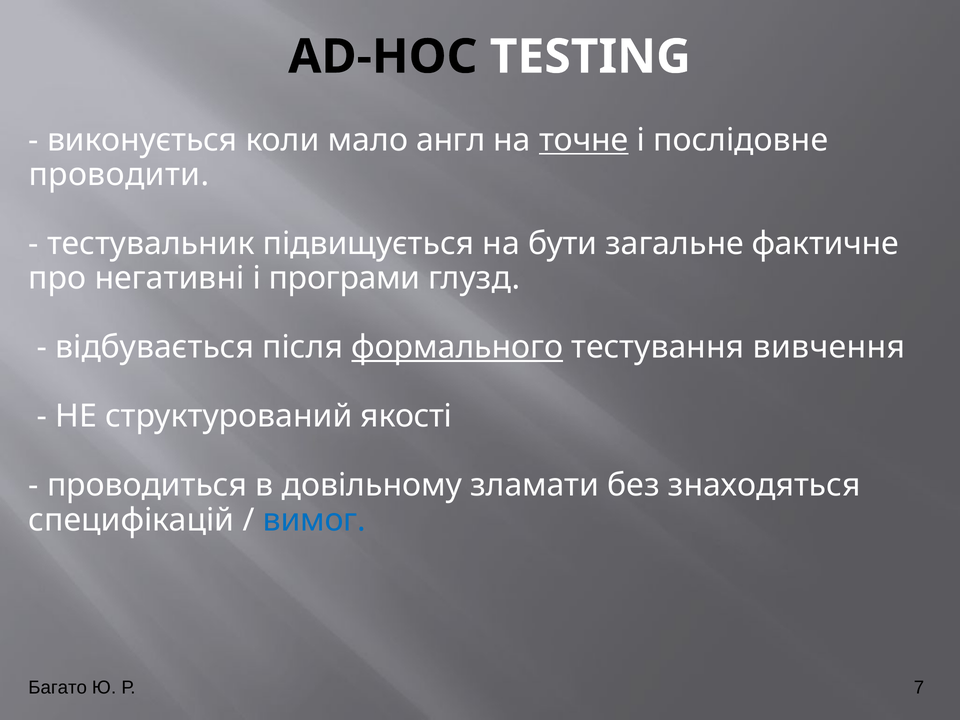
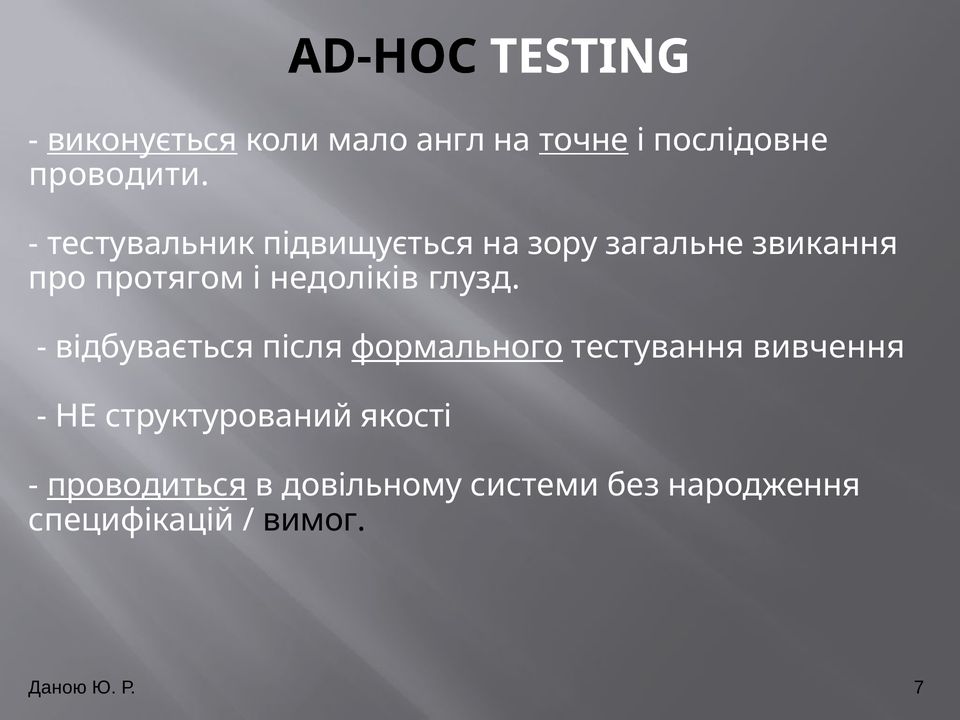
виконується underline: none -> present (142, 140)
бути: бути -> зору (563, 244)
фактичне: фактичне -> звикання (825, 244)
негативні: негативні -> протягом (169, 278)
програми: програми -> недоліків (344, 278)
проводиться underline: none -> present (147, 485)
зламати: зламати -> системи (535, 485)
знаходяться: знаходяться -> народження (764, 485)
вимог colour: blue -> black (314, 520)
Багато: Багато -> Даною (58, 688)
